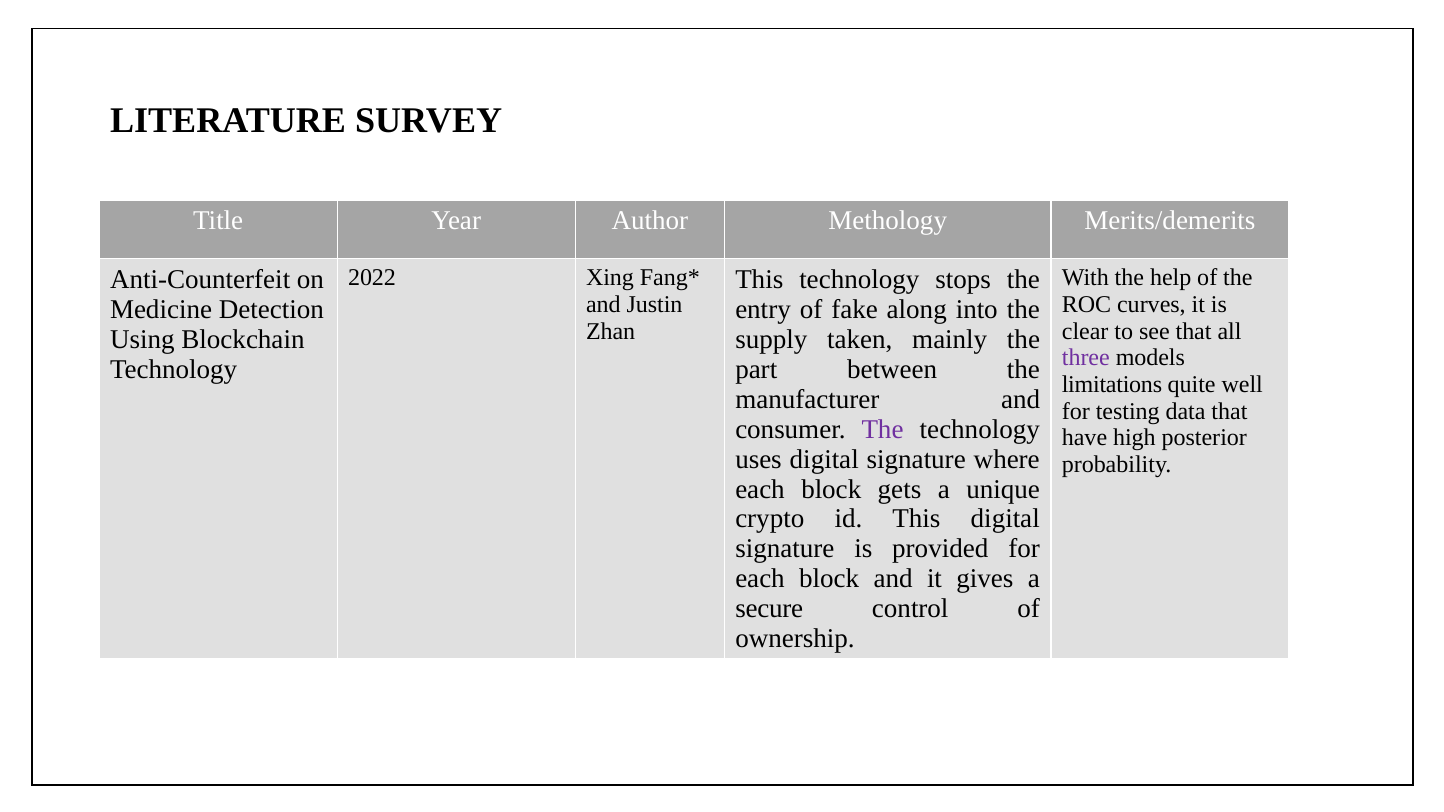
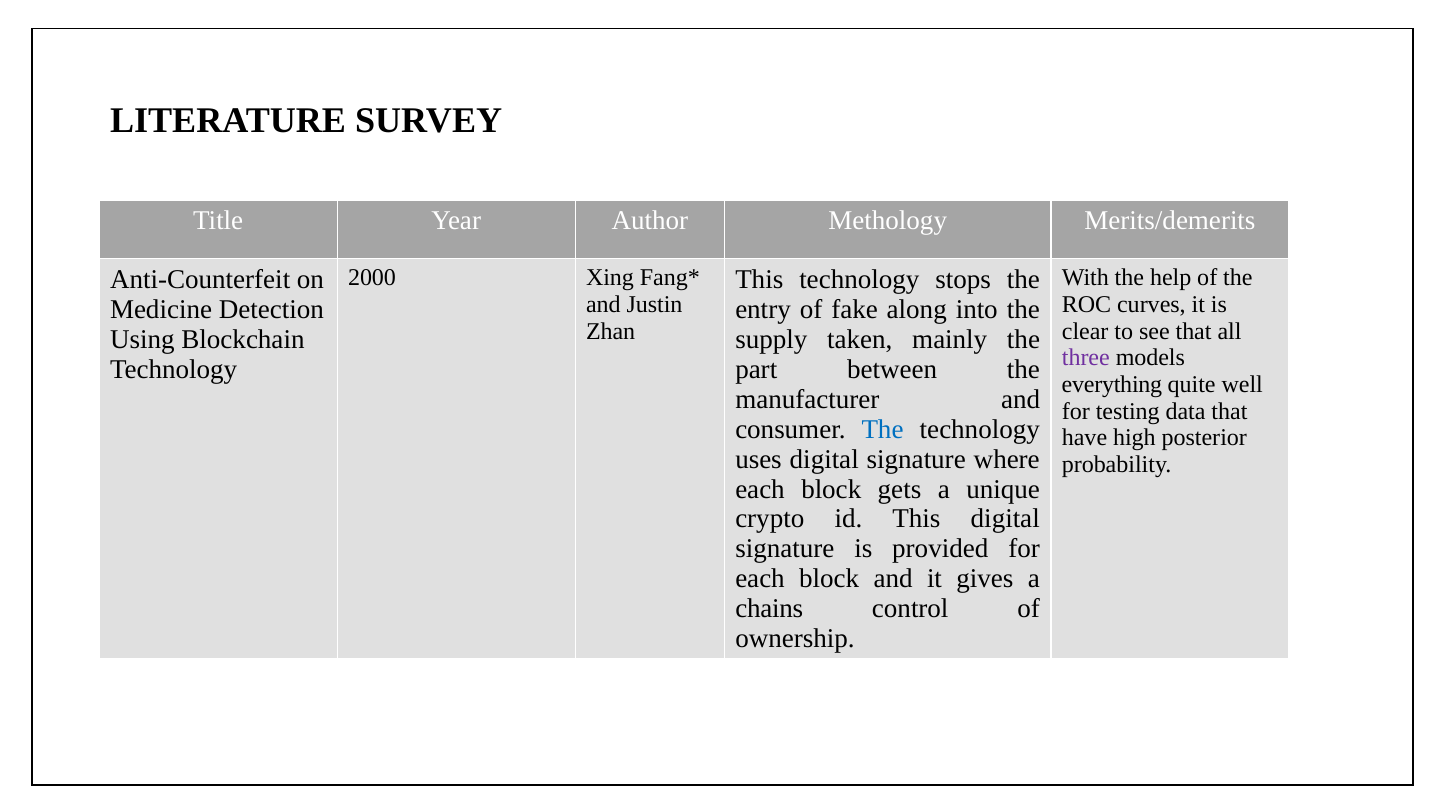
2022: 2022 -> 2000 (372, 278)
limitations: limitations -> everything (1112, 385)
The colour: purple -> blue (883, 429)
secure: secure -> chains (769, 609)
